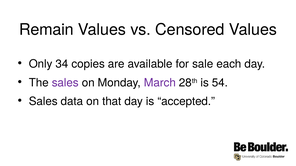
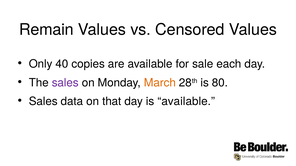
34: 34 -> 40 (62, 64)
March colour: purple -> orange (160, 83)
54: 54 -> 80 (220, 83)
is accepted: accepted -> available (186, 102)
